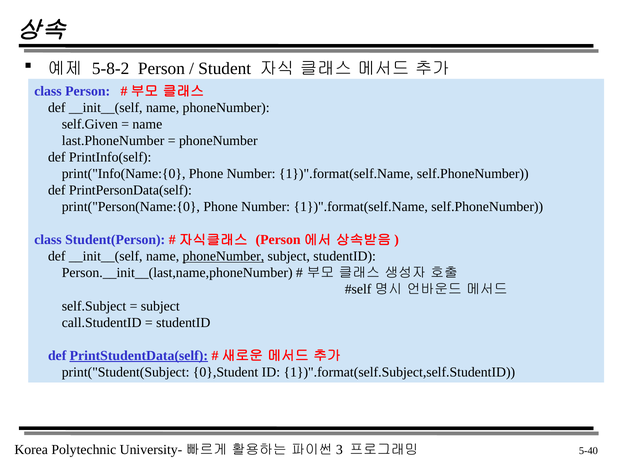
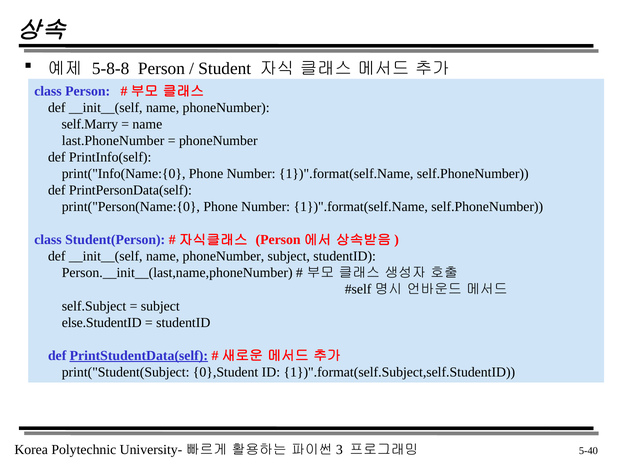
5-8-2: 5-8-2 -> 5-8-8 (111, 69)
self.Given: self.Given -> self.Marry (90, 124)
phoneNumber underline: present -> none (223, 257)
call.StudentID: call.StudentID -> else.StudentID (102, 323)
